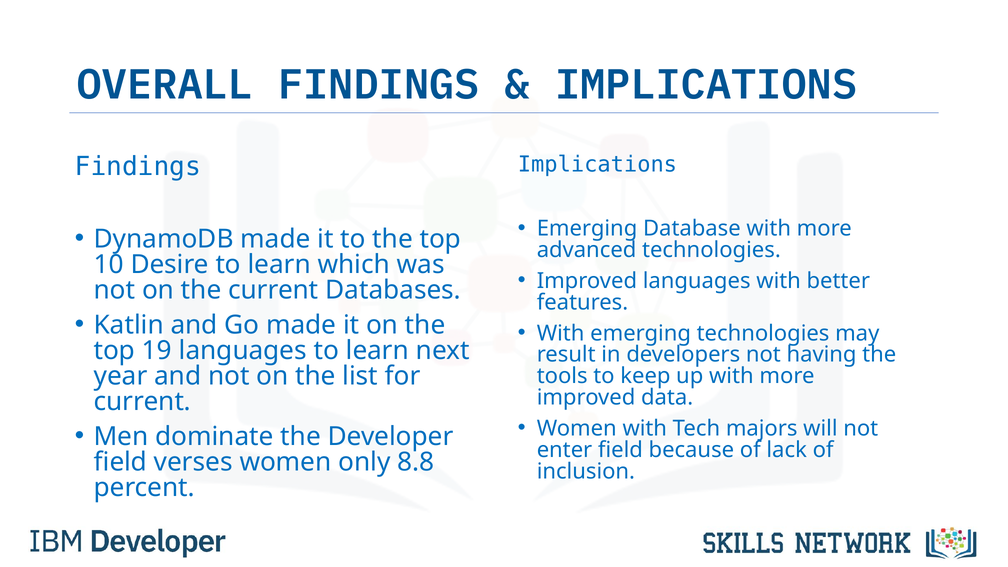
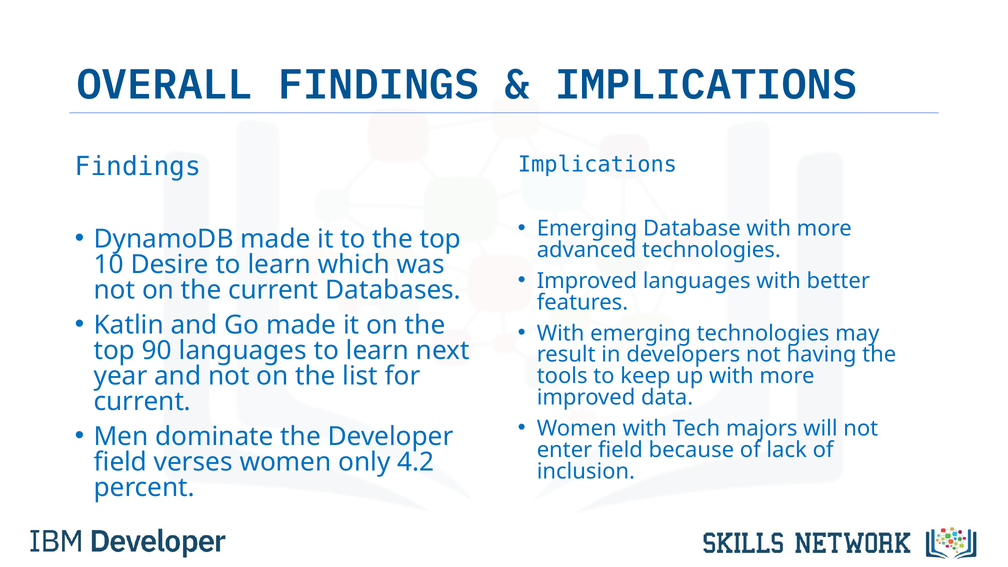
19: 19 -> 90 (157, 351)
8.8: 8.8 -> 4.2 (416, 462)
